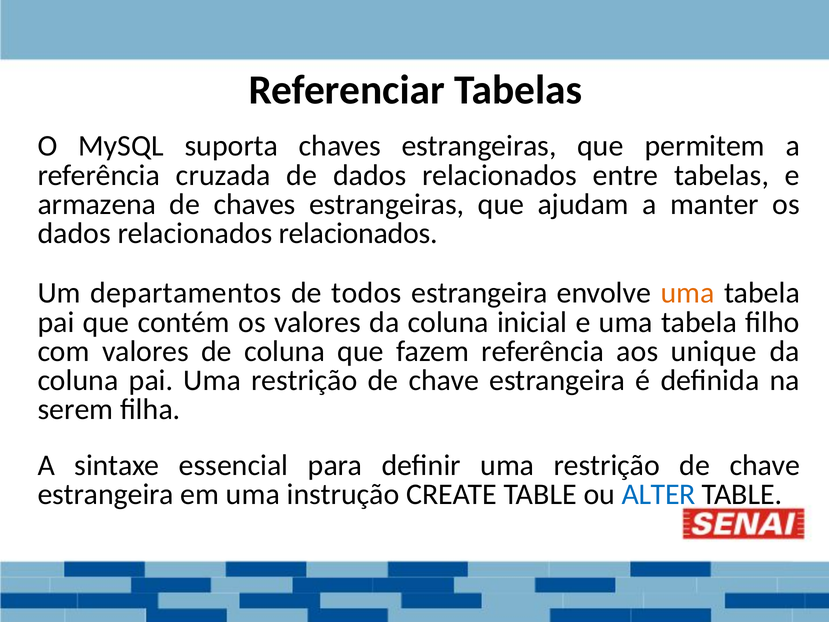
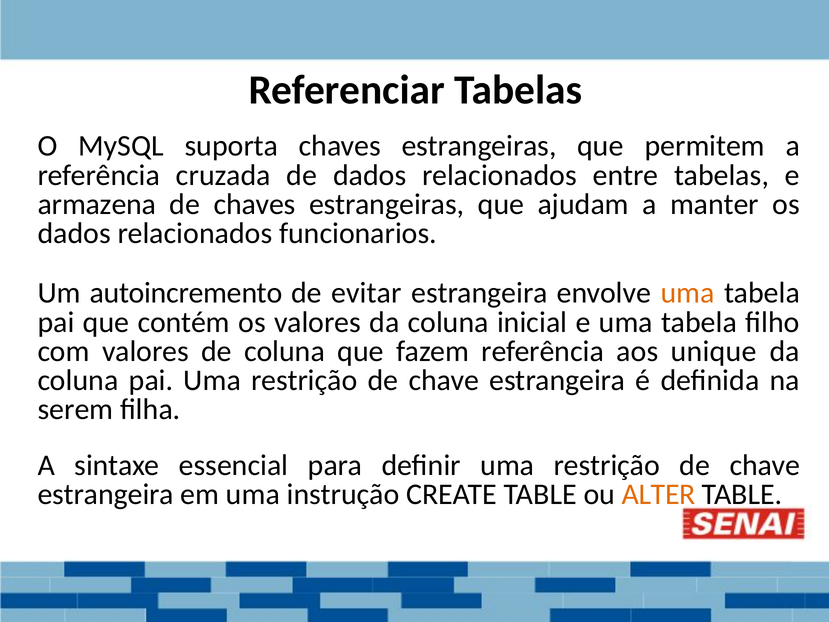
relacionados relacionados: relacionados -> funcionarios (358, 233)
departamentos: departamentos -> autoincremento (186, 293)
todos: todos -> evitar (367, 293)
ALTER colour: blue -> orange (659, 494)
